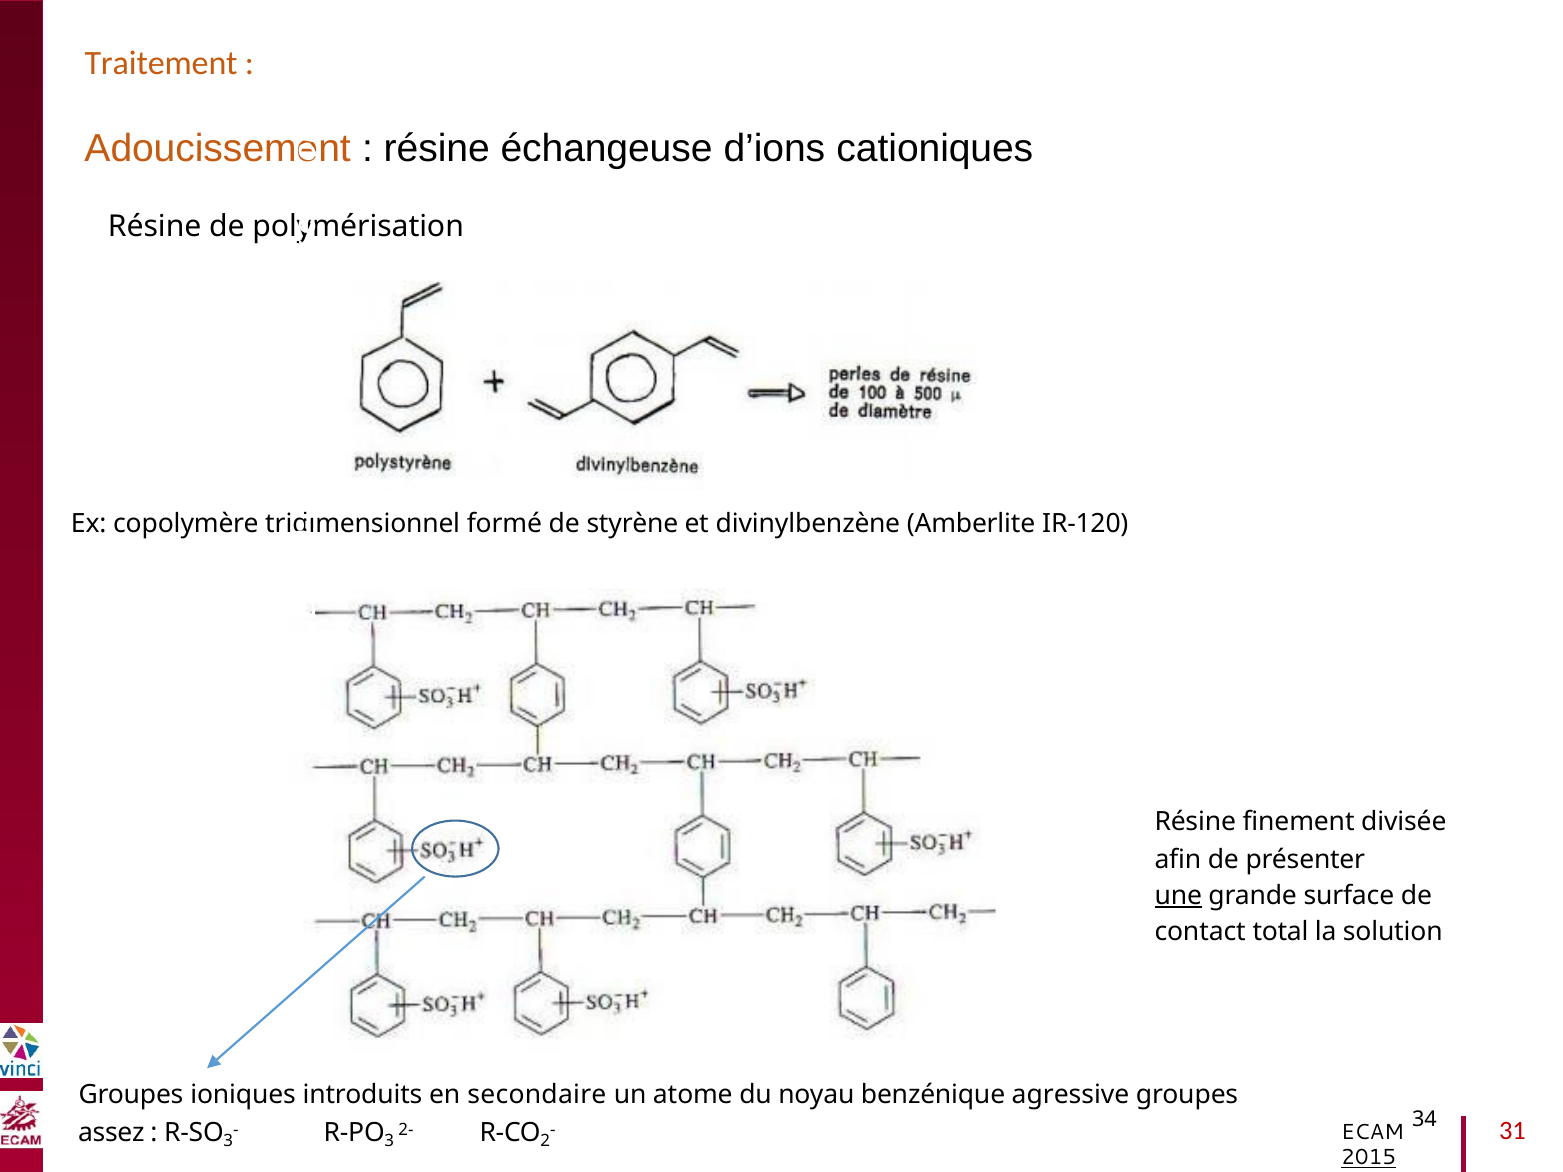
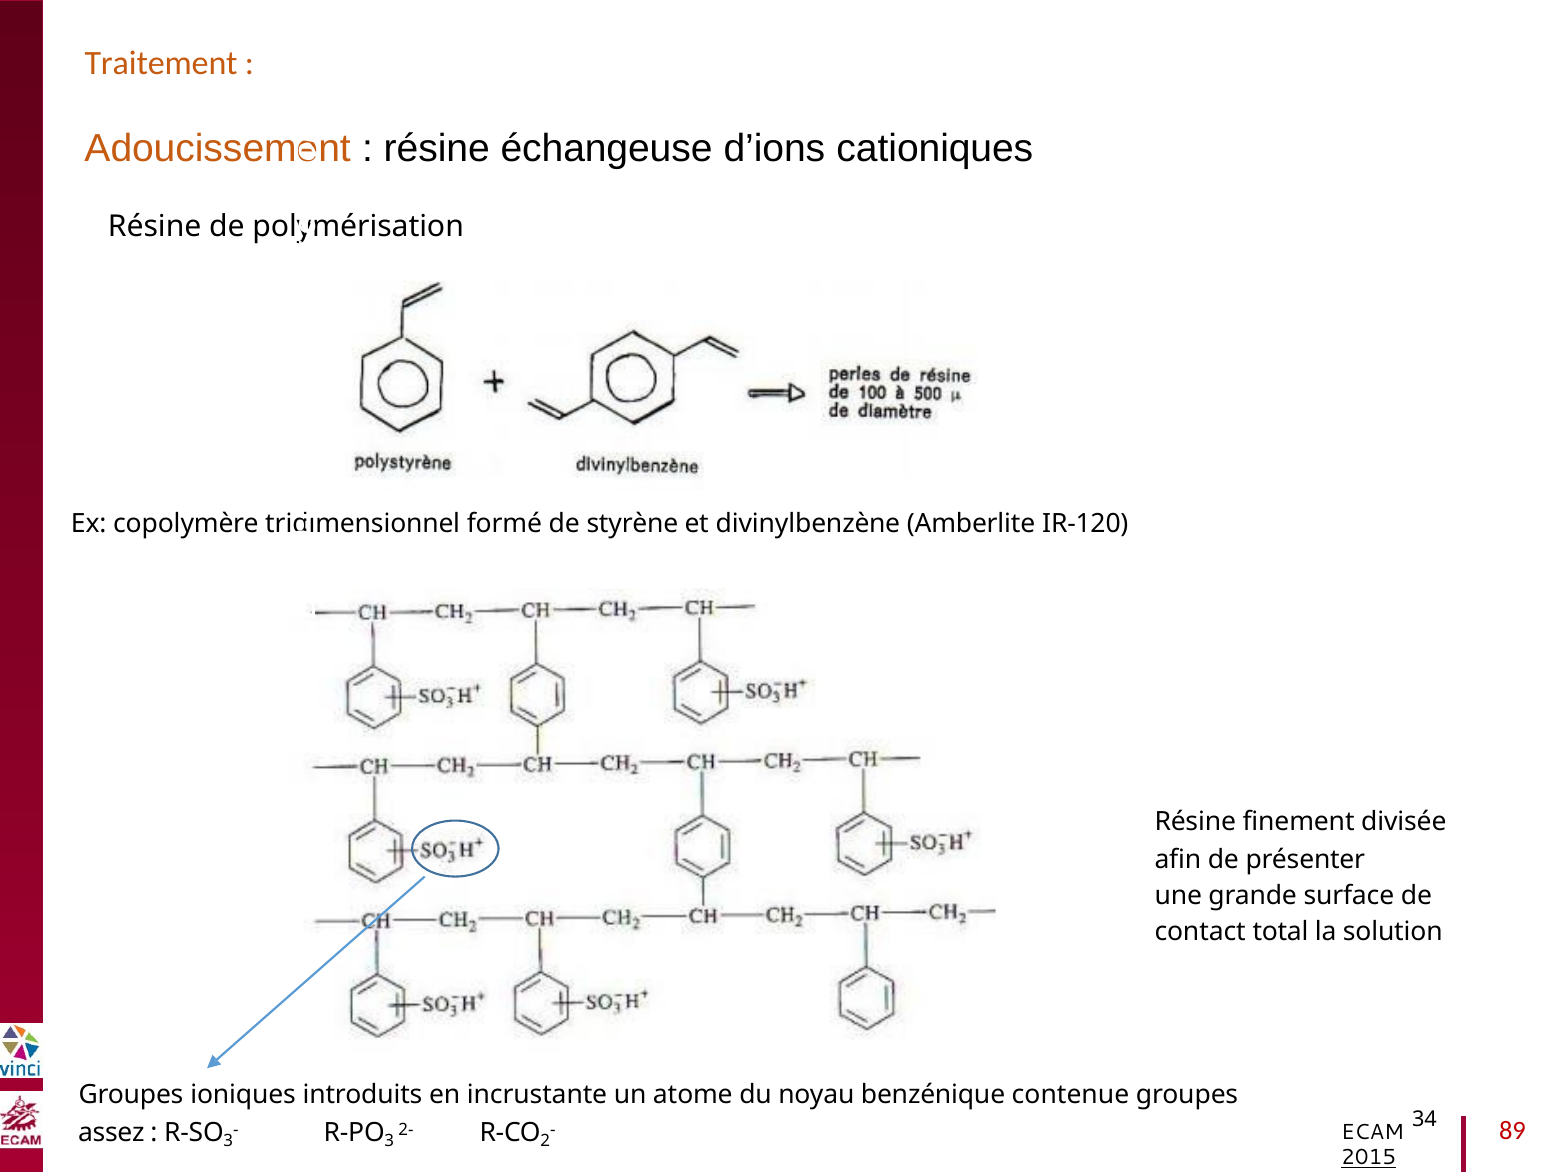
une underline: present -> none (1178, 896)
secondaire: secondaire -> incrustante (537, 1095)
agressive: agressive -> contenue (1070, 1095)
31: 31 -> 89 (1513, 1131)
